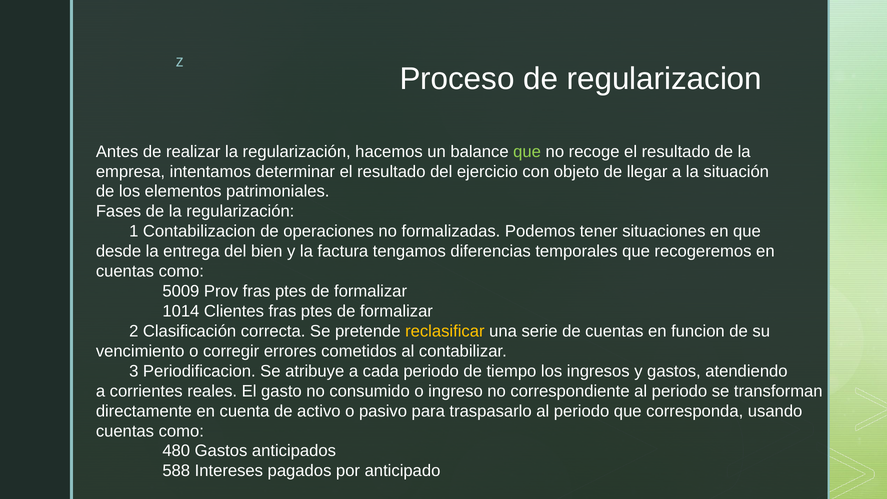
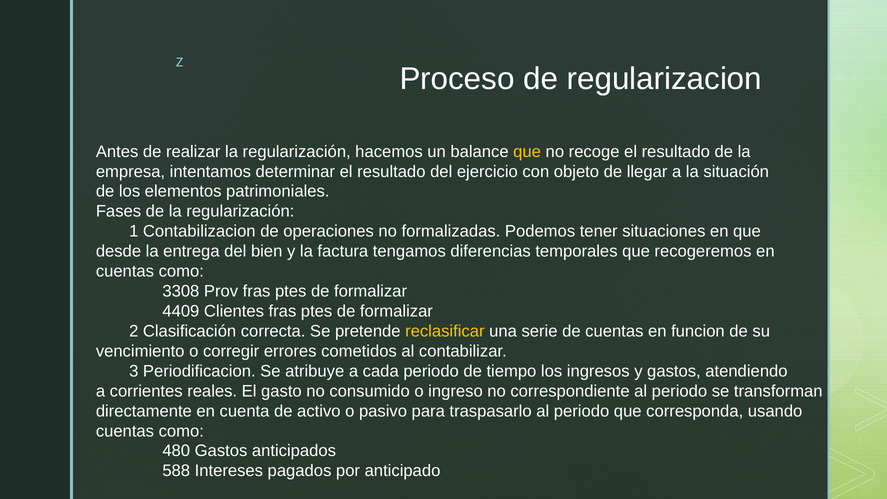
que colour: light green -> yellow (527, 152)
5009: 5009 -> 3308 (181, 291)
1014: 1014 -> 4409 (181, 311)
